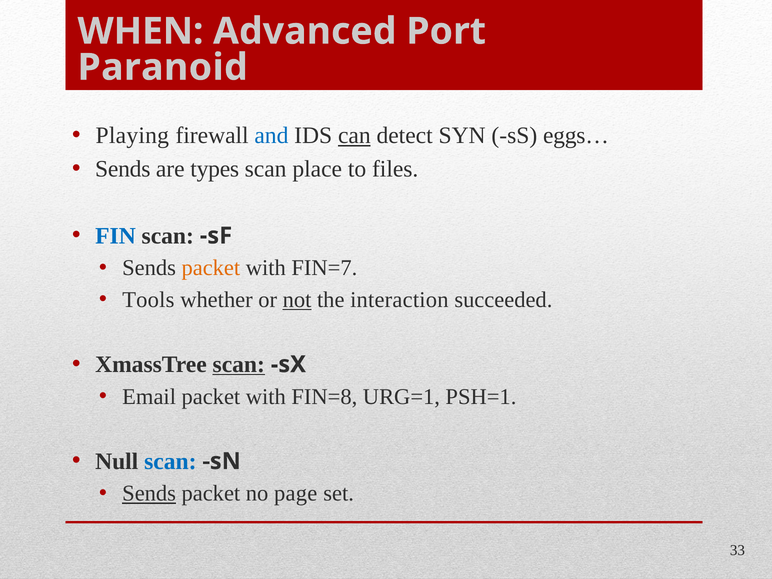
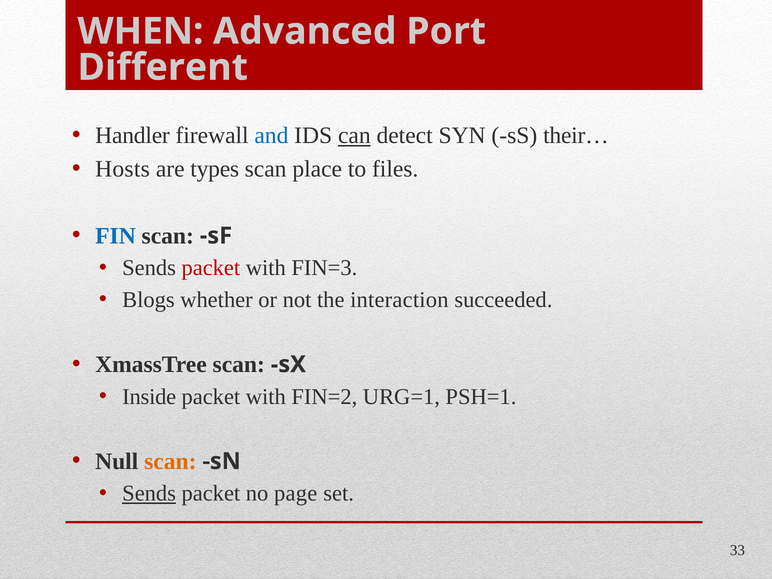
Paranoid: Paranoid -> Different (163, 67)
Playing: Playing -> Handler (133, 135)
eggs…: eggs… -> their… (576, 135)
Sends: Sends -> Hosts (123, 169)
packet colour: orange -> red (211, 268)
FIN=7: FIN=7 -> FIN=3 (324, 268)
Tools: Tools -> Blogs (148, 300)
not underline: present -> none (297, 300)
scan underline: present -> none (239, 364)
Email: Email -> Inside (149, 397)
FIN=8: FIN=8 -> FIN=2 (324, 397)
scan colour: blue -> orange (170, 461)
